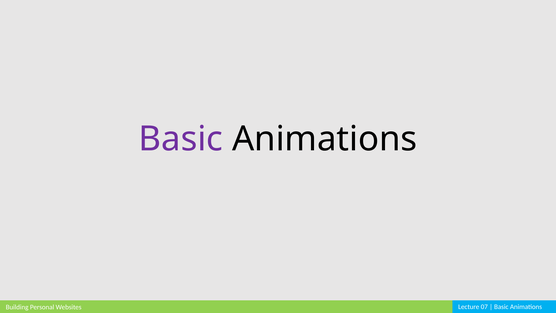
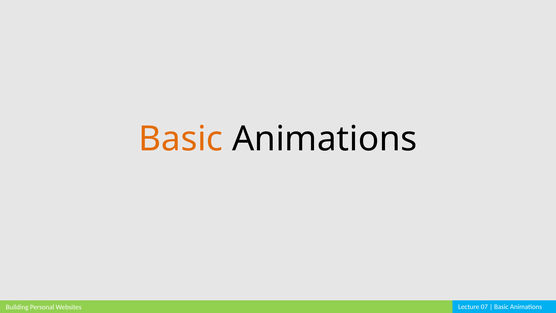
Basic colour: purple -> orange (181, 139)
